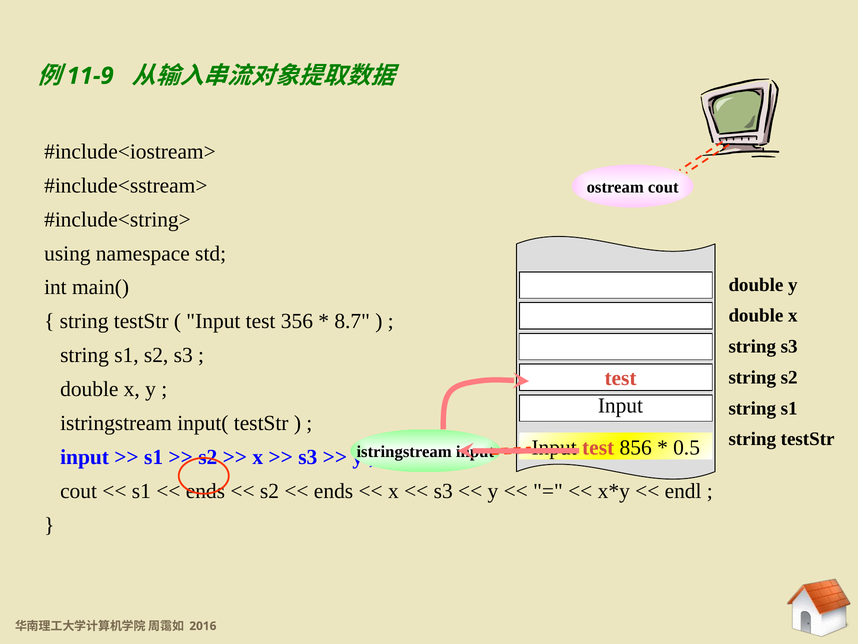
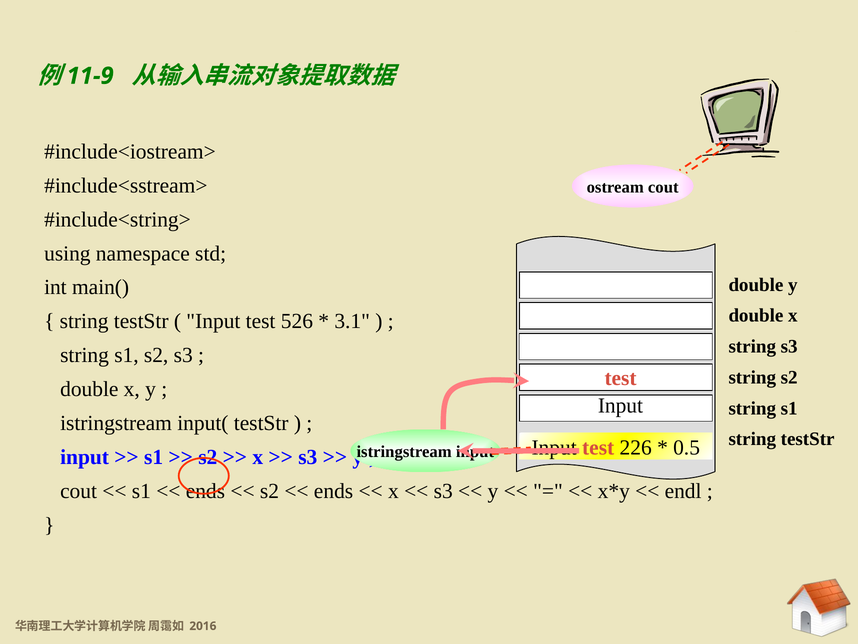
356: 356 -> 526 (297, 321)
8.7: 8.7 -> 3.1 (352, 321)
856: 856 -> 226 (636, 447)
